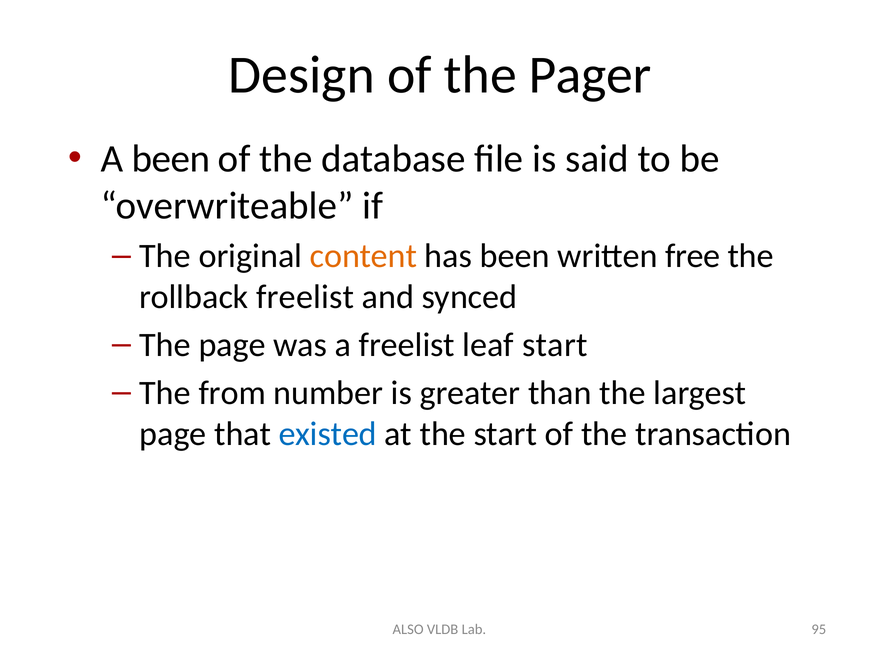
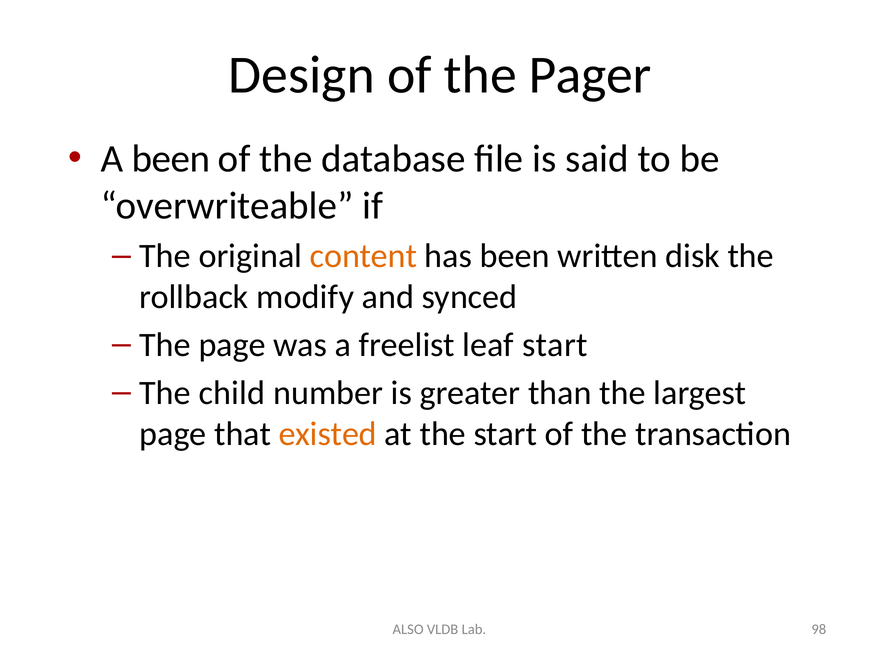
free: free -> disk (693, 256)
rollback freelist: freelist -> modify (305, 297)
from: from -> child (232, 393)
existed colour: blue -> orange (328, 434)
95: 95 -> 98 (819, 629)
